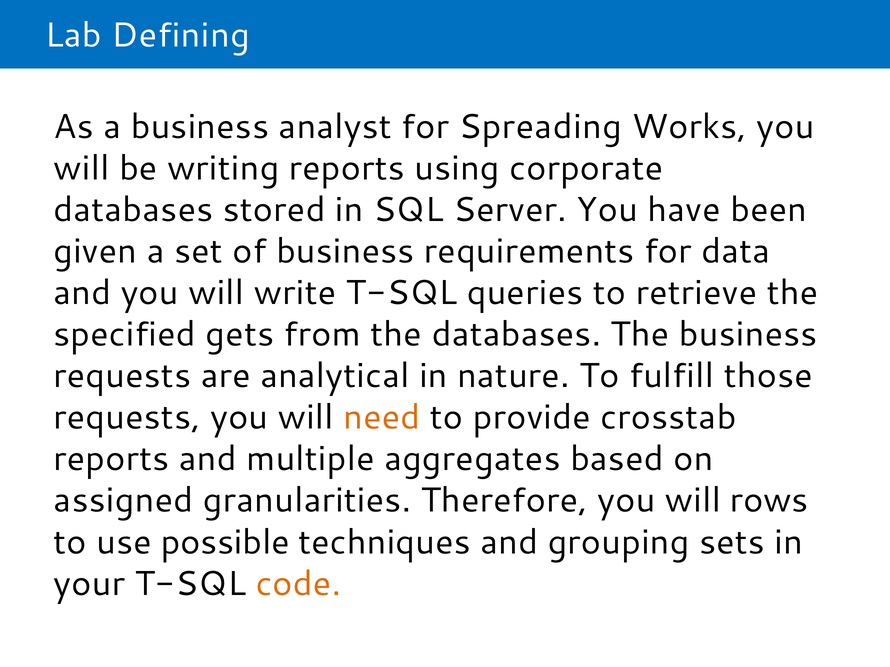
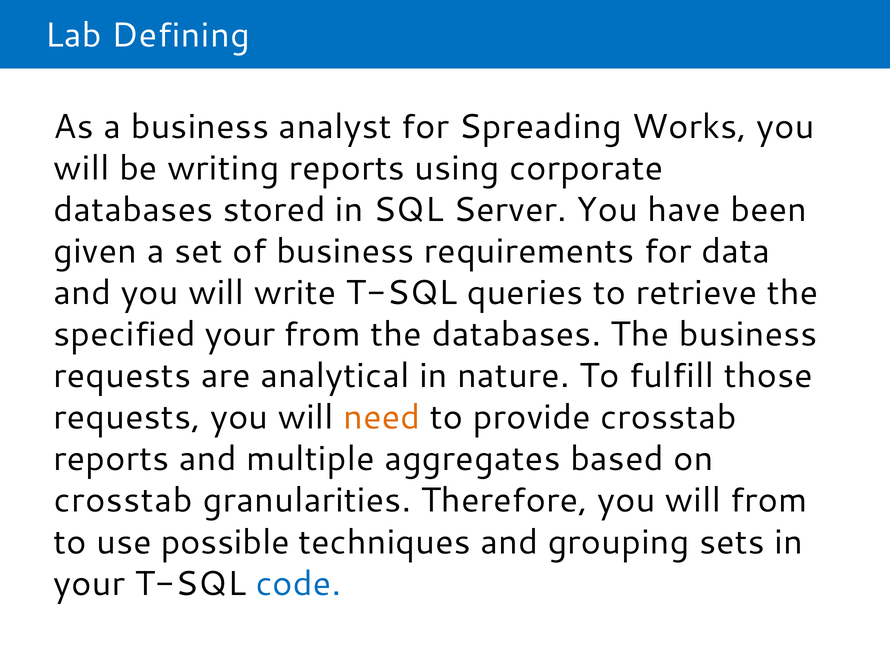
specified gets: gets -> your (240, 335)
assigned: assigned -> crosstab (123, 501)
will rows: rows -> from (769, 501)
code colour: orange -> blue (298, 584)
